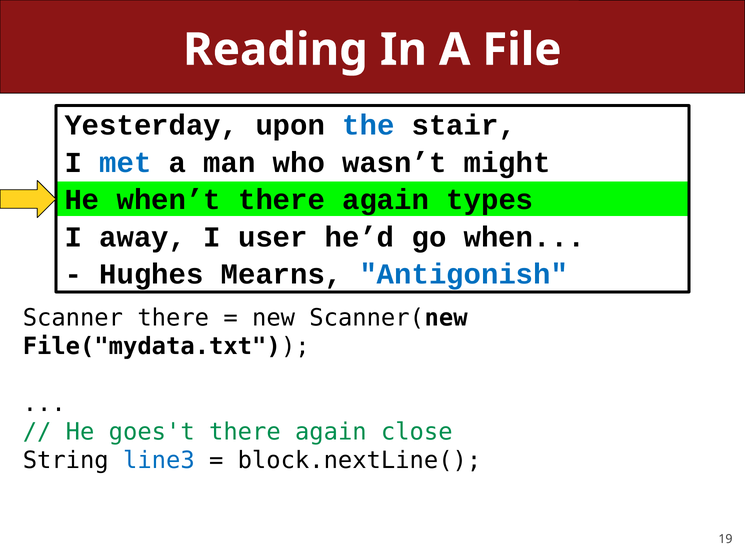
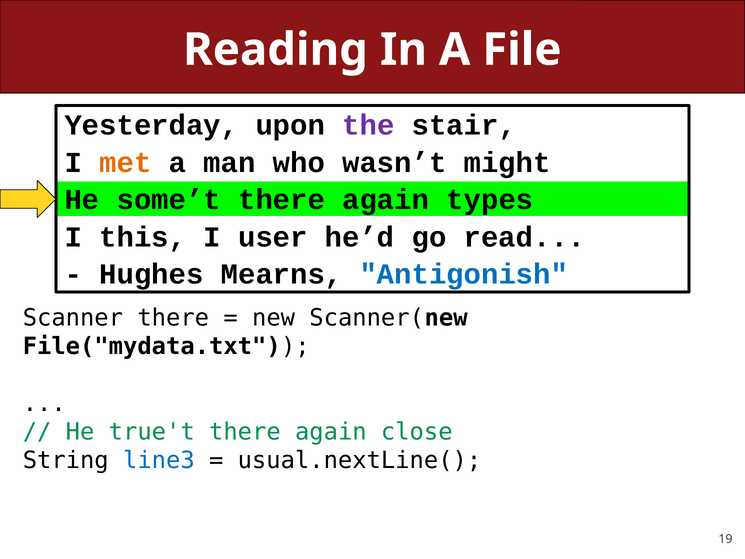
the colour: blue -> purple (368, 125)
met colour: blue -> orange (125, 162)
when’t: when’t -> some’t (169, 200)
away: away -> this (143, 237)
when: when -> read (525, 237)
goes't: goes't -> true't (152, 432)
block.nextLine(: block.nextLine( -> usual.nextLine( (359, 460)
